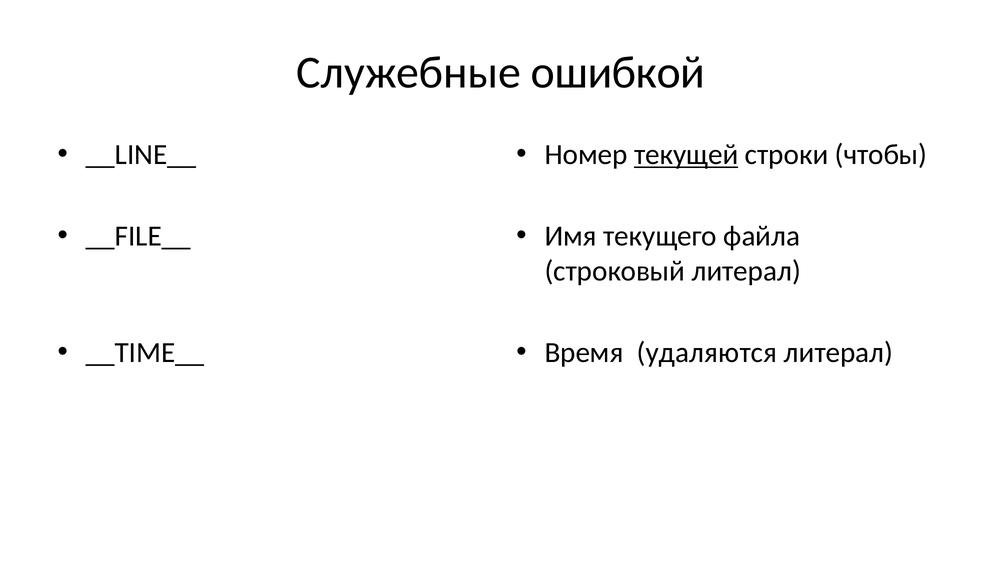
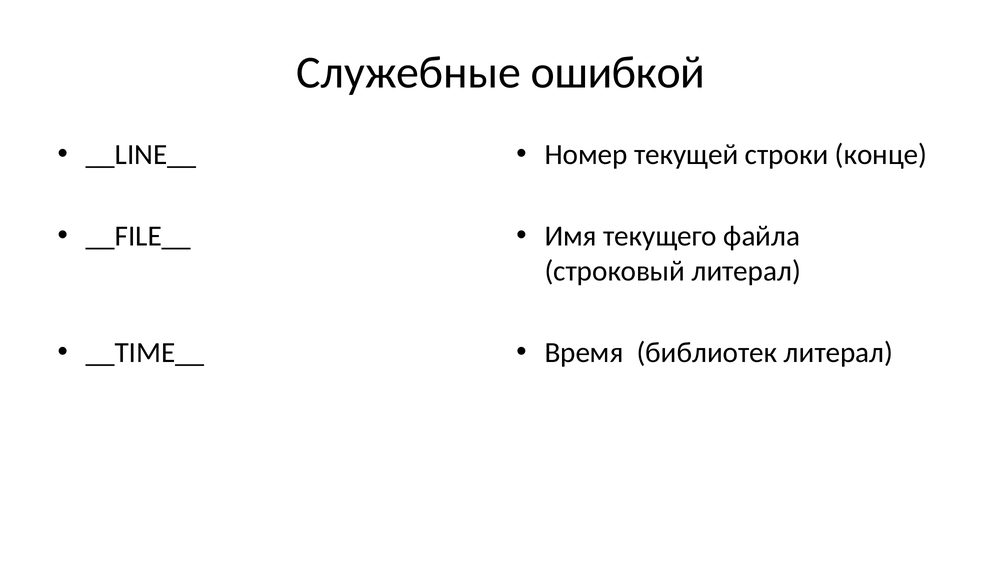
текущей underline: present -> none (686, 155)
чтобы: чтобы -> конце (881, 155)
удаляются: удаляются -> библиотек (707, 353)
